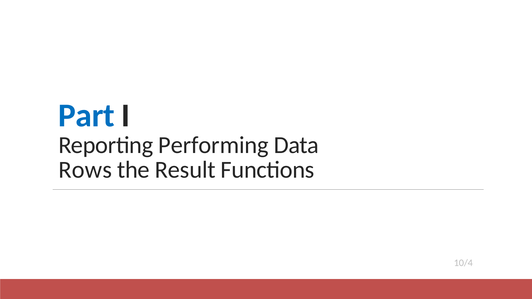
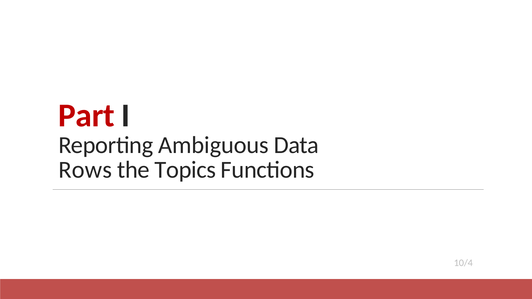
Part colour: blue -> red (86, 116)
Performing: Performing -> Ambiguous (214, 145)
Result: Result -> Topics (185, 170)
